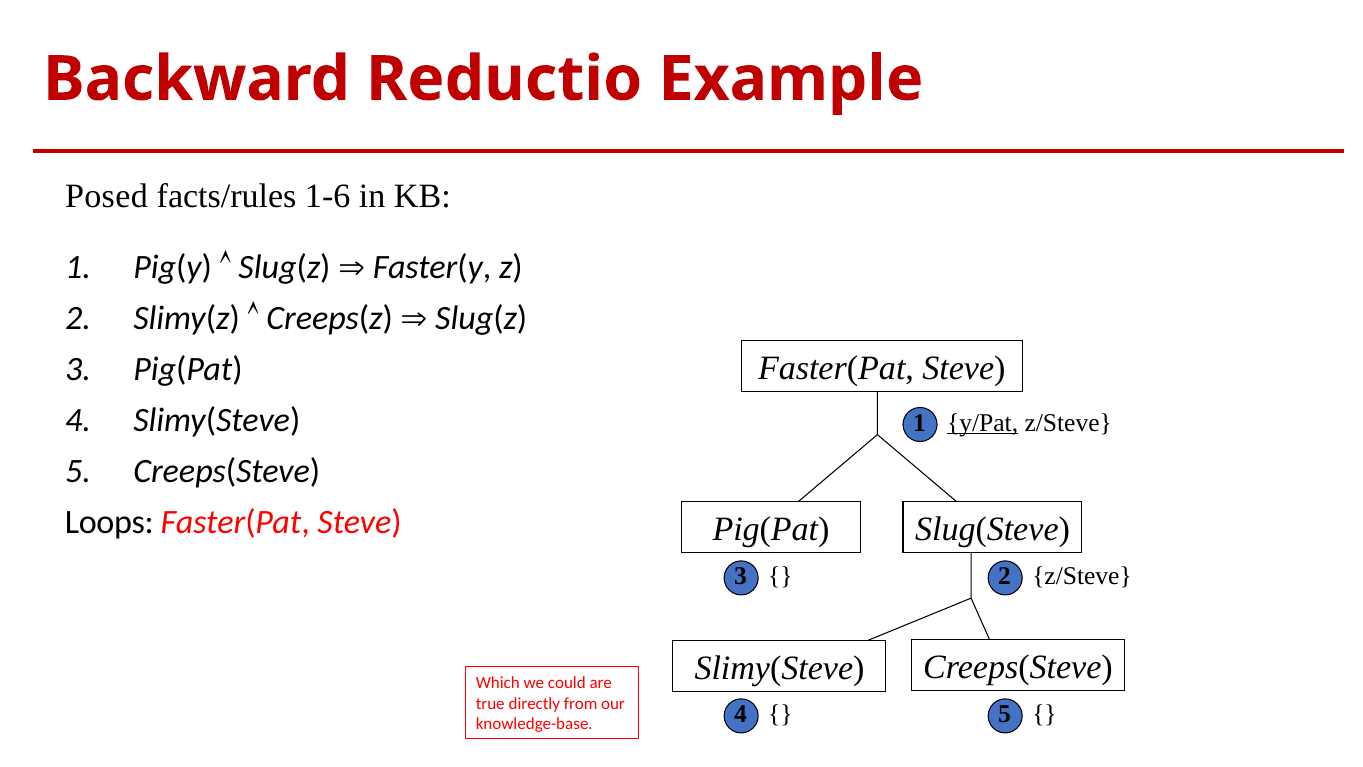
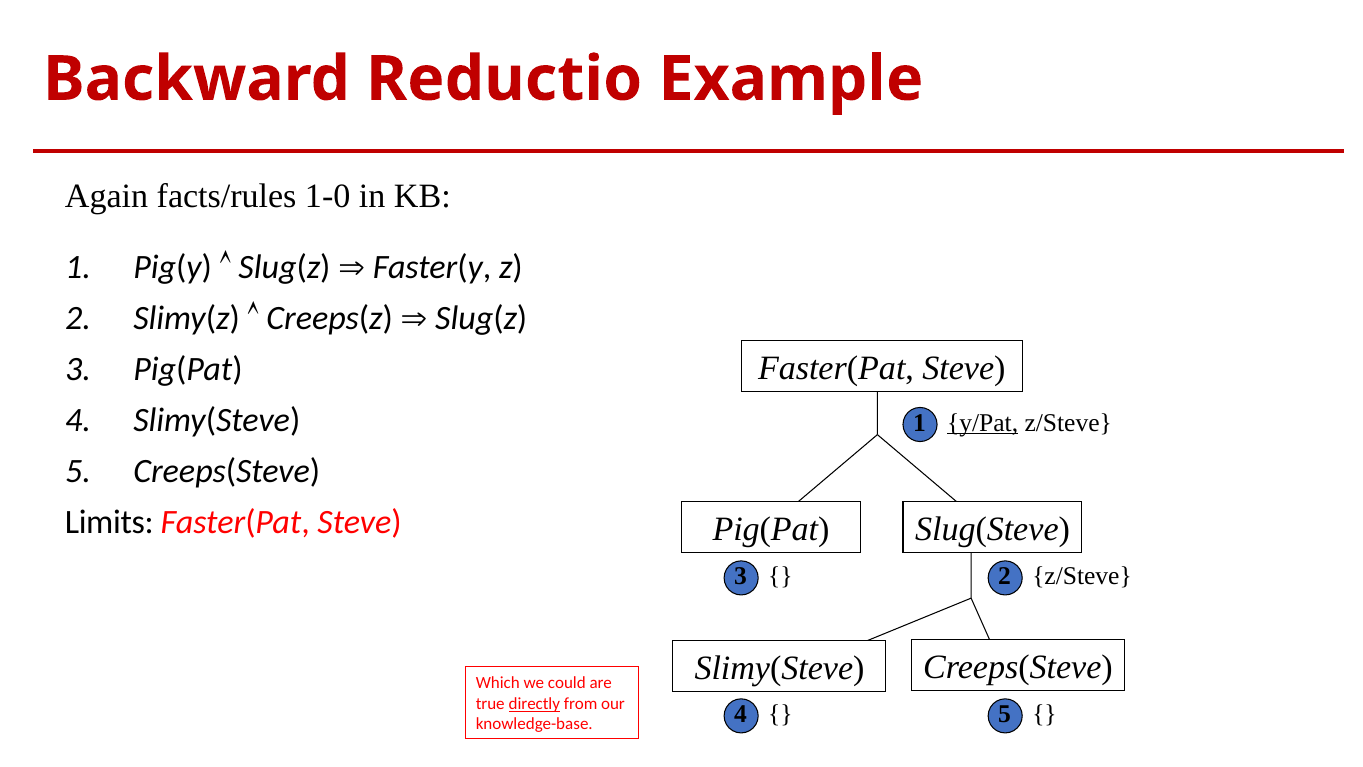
Posed: Posed -> Again (107, 196)
1-6: 1-6 -> 1-0 (328, 196)
Loops: Loops -> Limits (109, 522)
directly underline: none -> present (534, 703)
